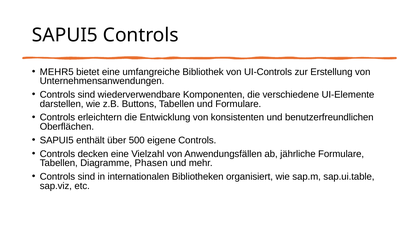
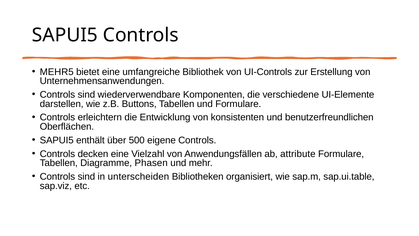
jährliche: jährliche -> attribute (298, 154)
internationalen: internationalen -> unterscheiden (138, 176)
